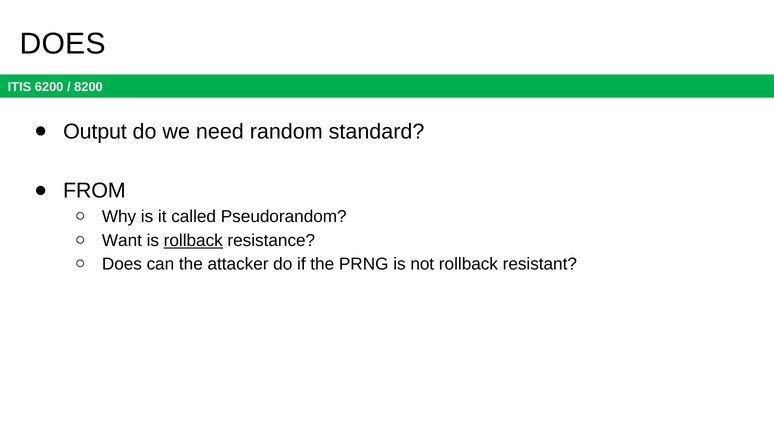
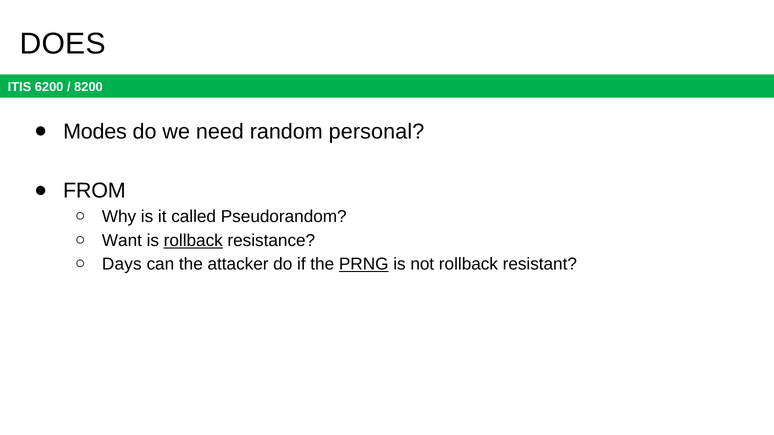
Output: Output -> Modes (95, 132)
standard: standard -> personal (376, 132)
Does: Does -> Days (122, 264)
PRNG underline: none -> present (364, 264)
